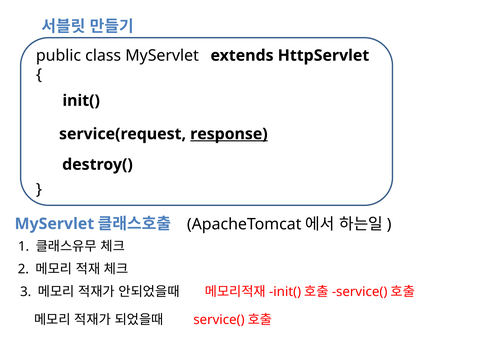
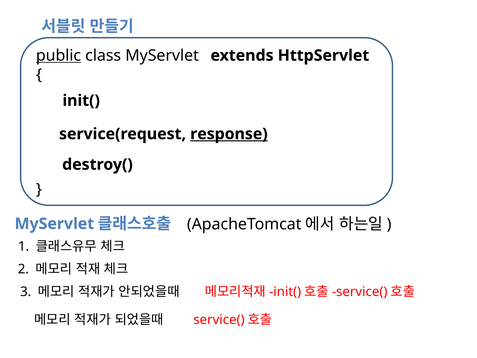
public underline: none -> present (59, 55)
